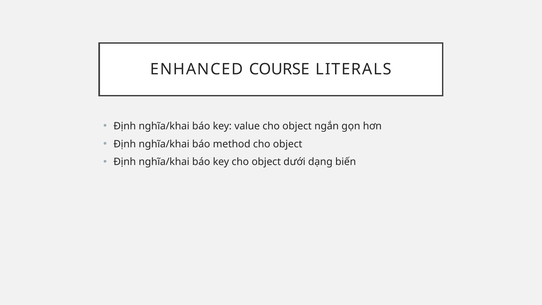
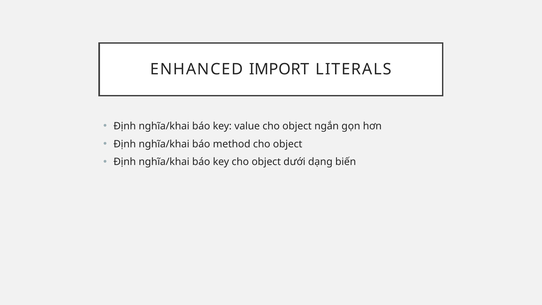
COURSE: COURSE -> IMPORT (279, 69)
